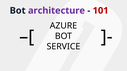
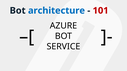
architecture colour: purple -> blue (56, 11)
